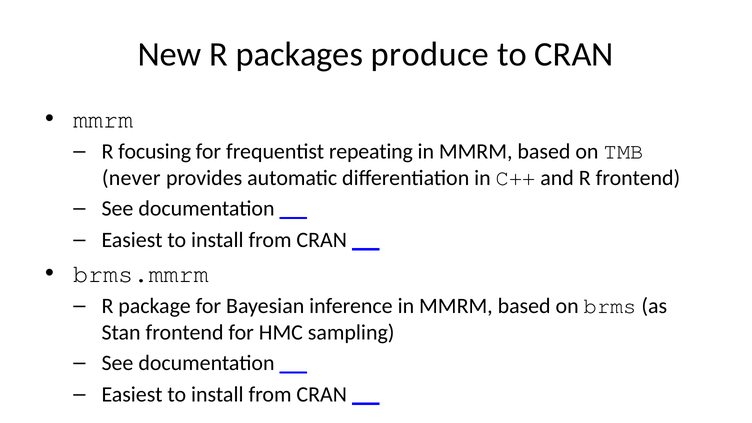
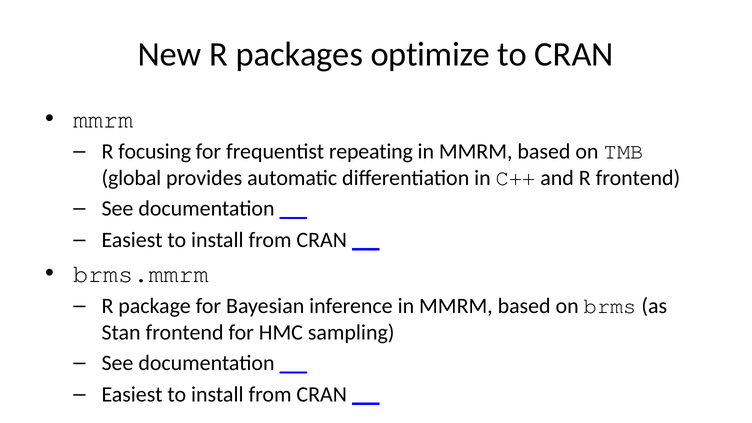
produce: produce -> optimize (430, 55)
never: never -> global (131, 178)
